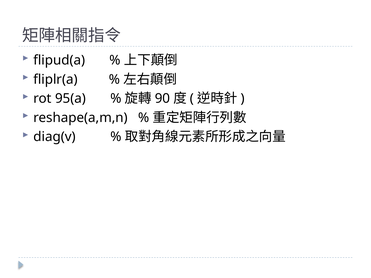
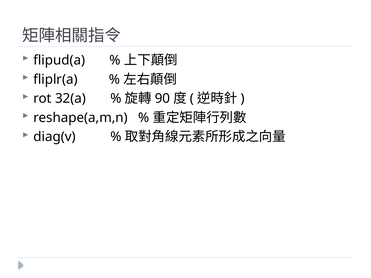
95(a: 95(a -> 32(a (70, 99)
